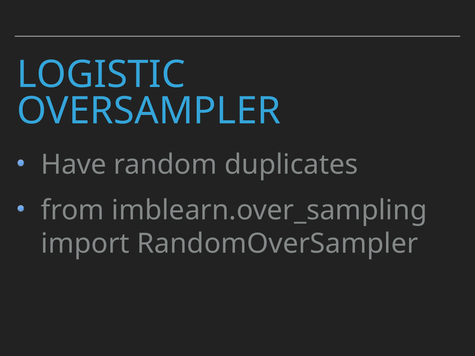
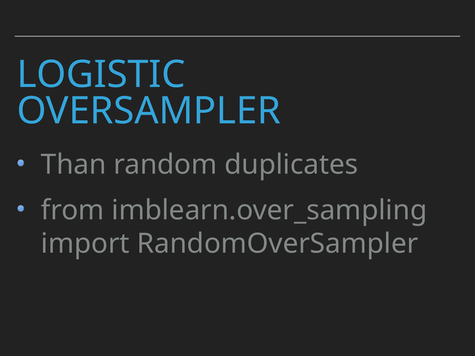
Have: Have -> Than (74, 165)
